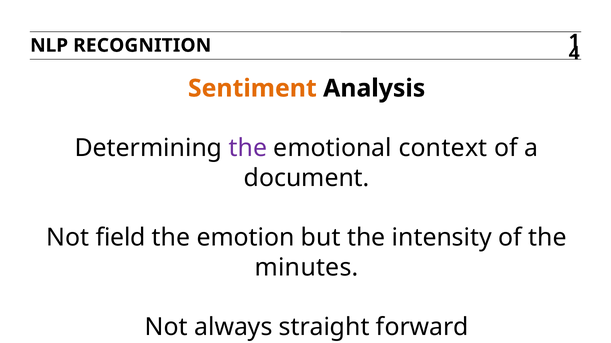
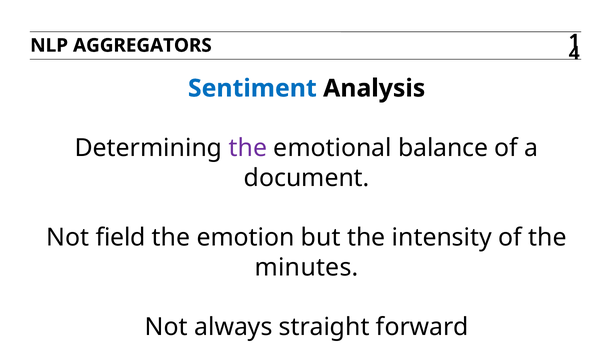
RECOGNITION: RECOGNITION -> AGGREGATORS (142, 45)
Sentiment colour: orange -> blue (252, 88)
context: context -> balance (443, 148)
